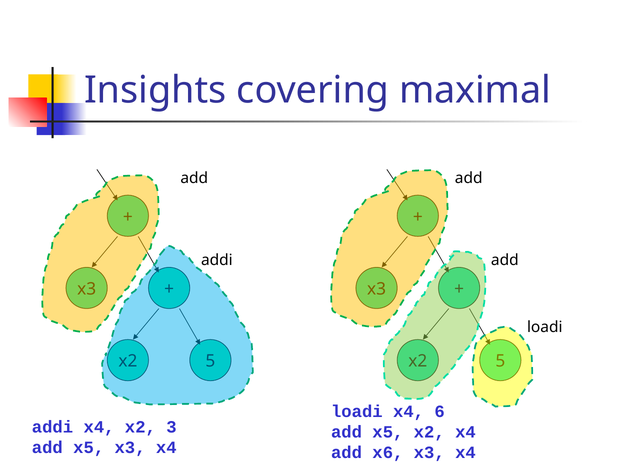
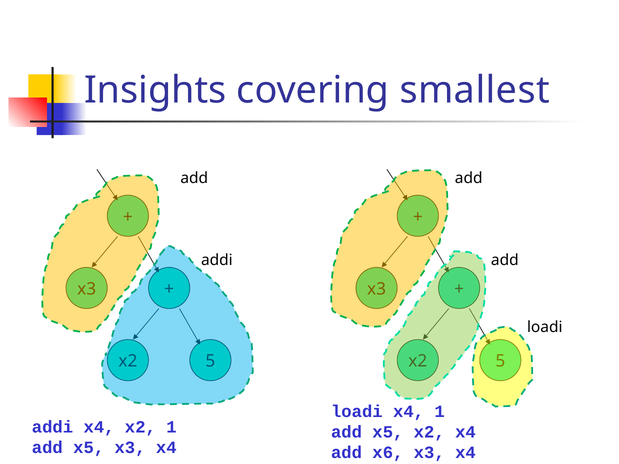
maximal: maximal -> smallest (475, 90)
x4 6: 6 -> 1 (440, 412)
x2 3: 3 -> 1 (171, 427)
